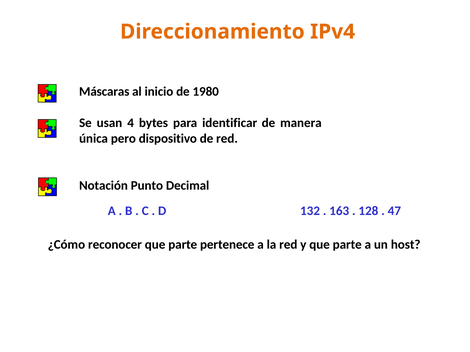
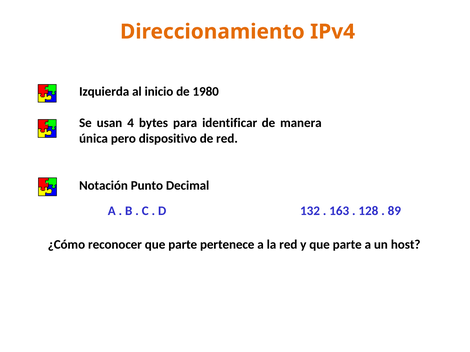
Máscaras: Máscaras -> Izquierda (104, 92)
47: 47 -> 89 (394, 211)
